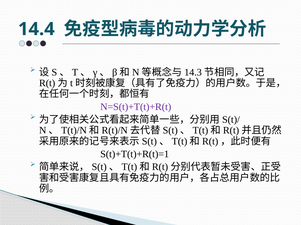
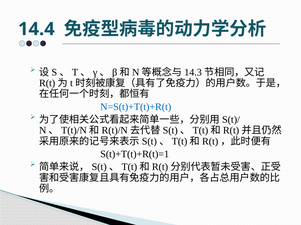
N=S(t)+T(t)+R(t colour: purple -> blue (136, 107)
